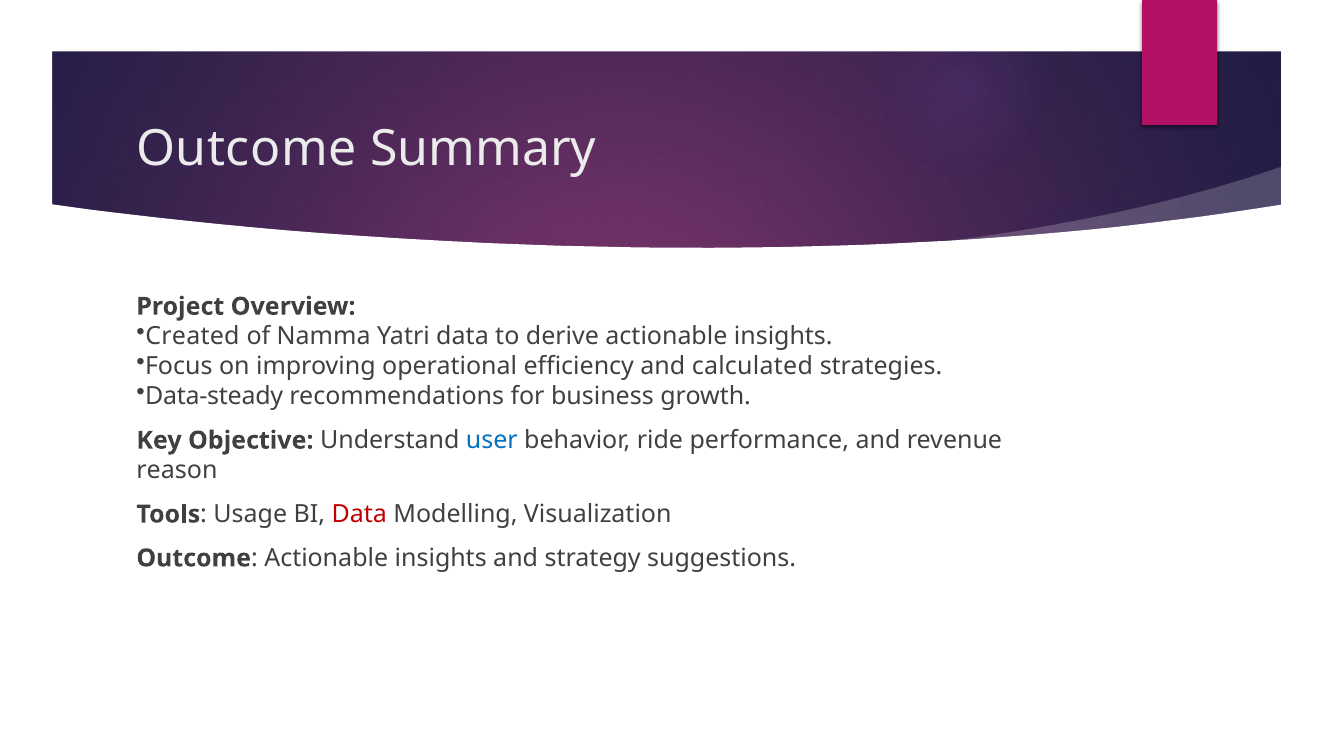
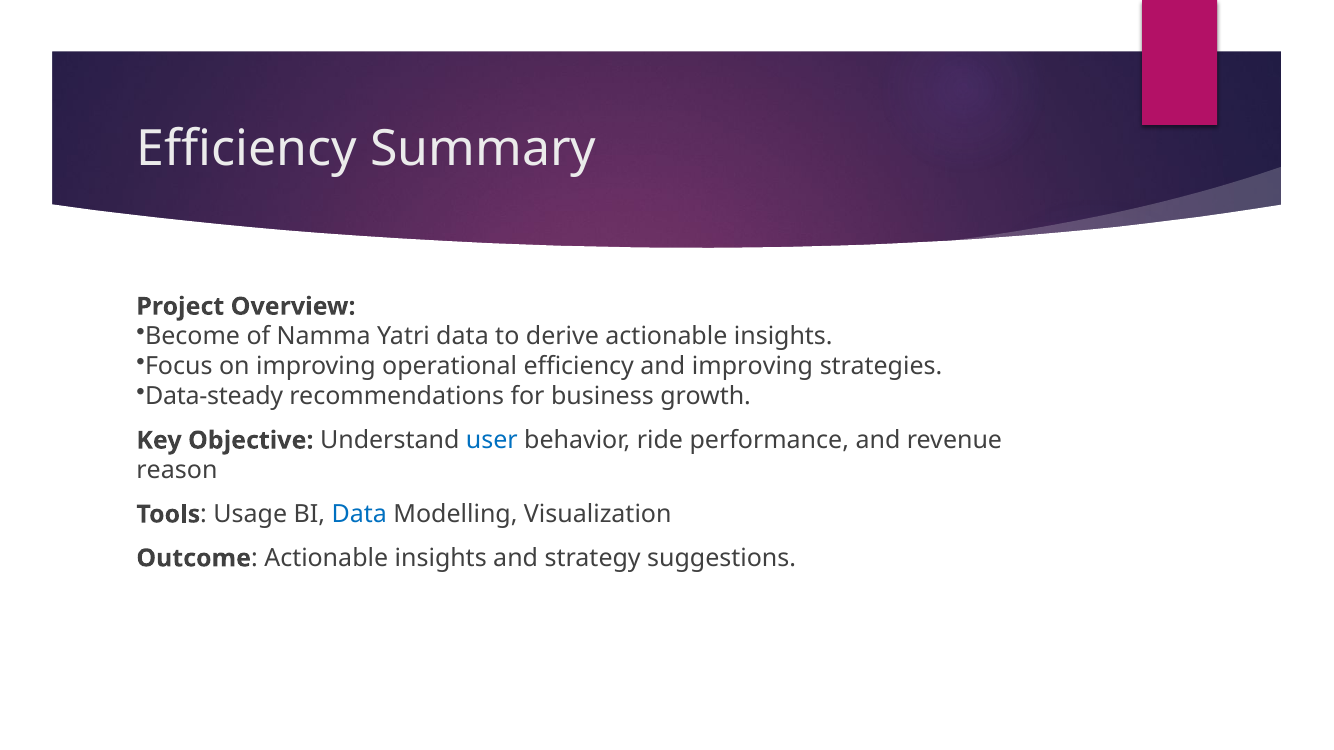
Outcome: Outcome -> Efficiency (247, 149)
Created: Created -> Become (193, 337)
and calculated: calculated -> improving (752, 367)
Data colour: red -> blue (359, 515)
